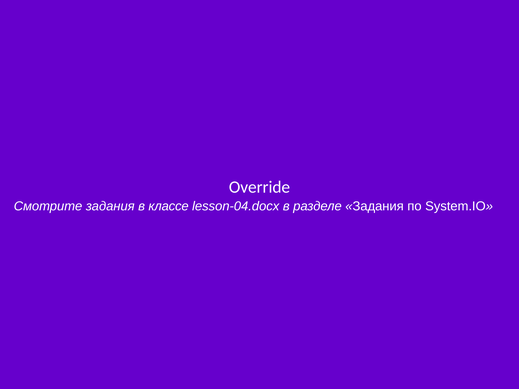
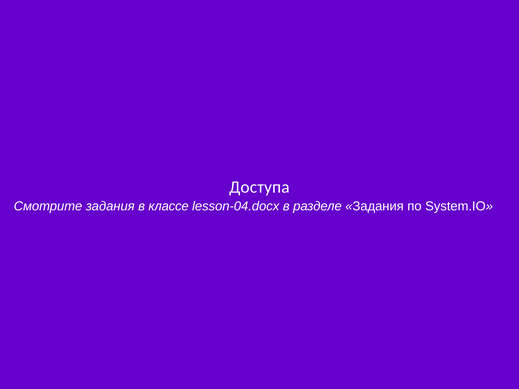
Override: Override -> Доступа (259, 187)
